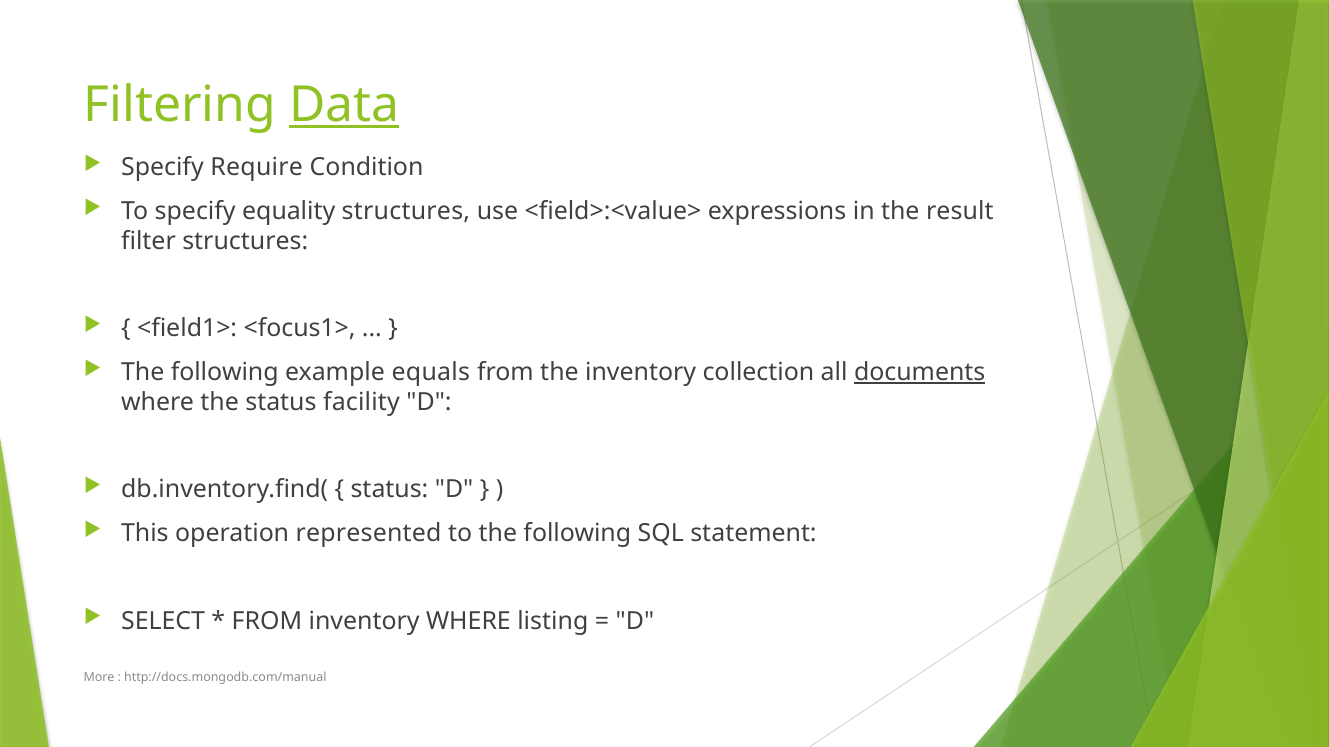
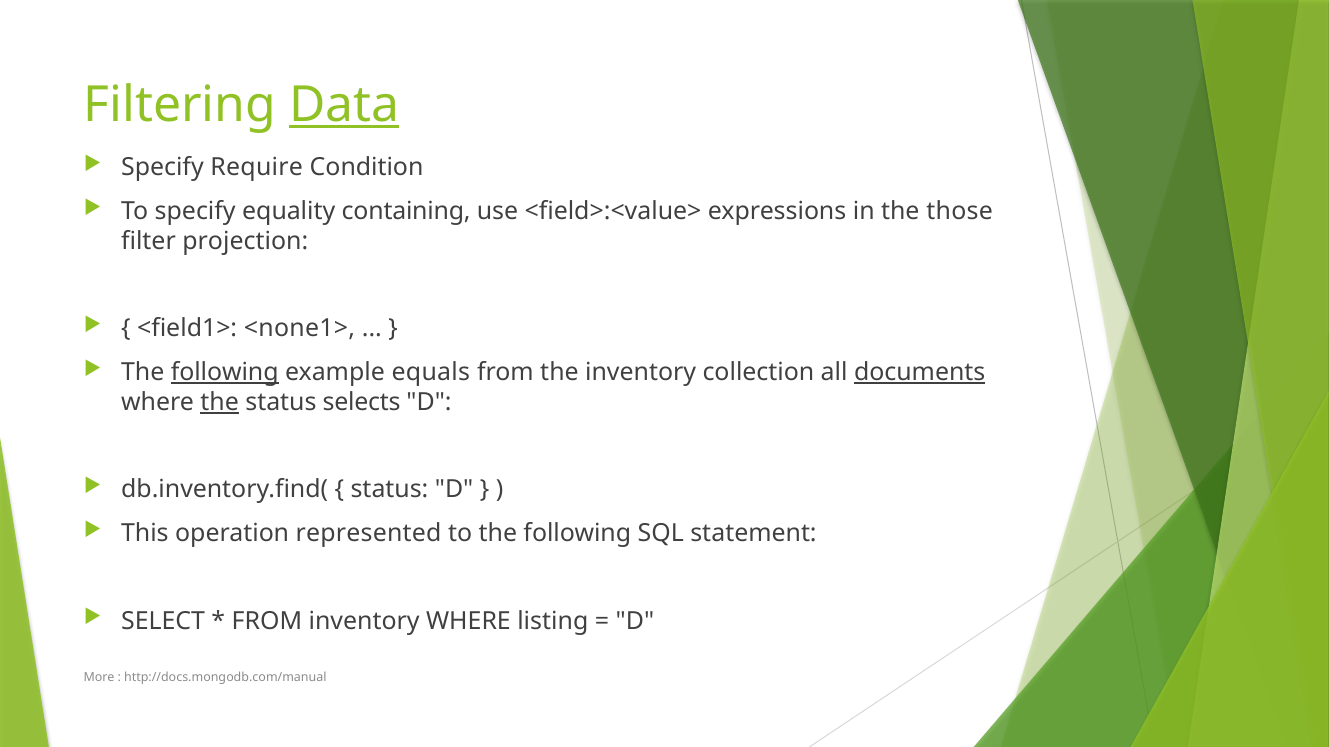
equality structures: structures -> containing (406, 211)
result: result -> those (960, 211)
filter structures: structures -> projection (245, 241)
<focus1>: <focus1> -> <none1> (299, 329)
following underline: none -> present (225, 373)
the underline: none -> present (220, 402)
facility: facility -> selects (362, 402)
